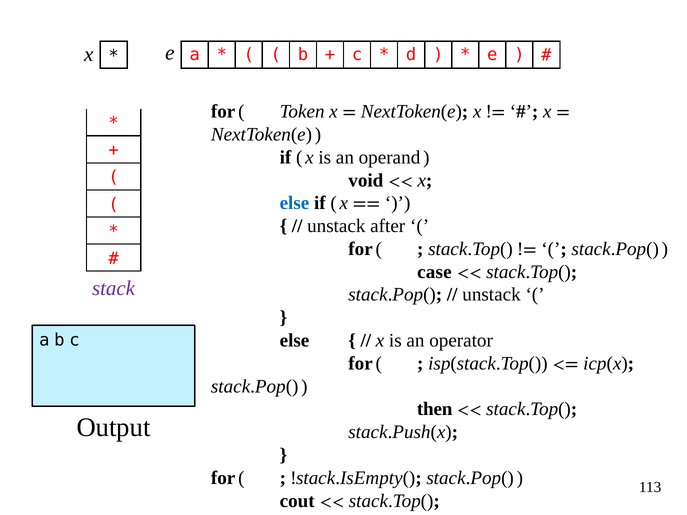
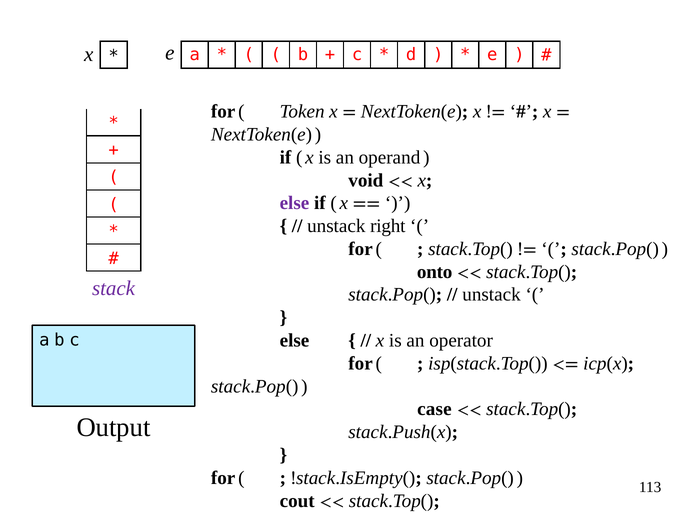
else colour: blue -> purple (294, 203)
after: after -> right (388, 226)
case: case -> onto (435, 272)
then: then -> case (434, 409)
